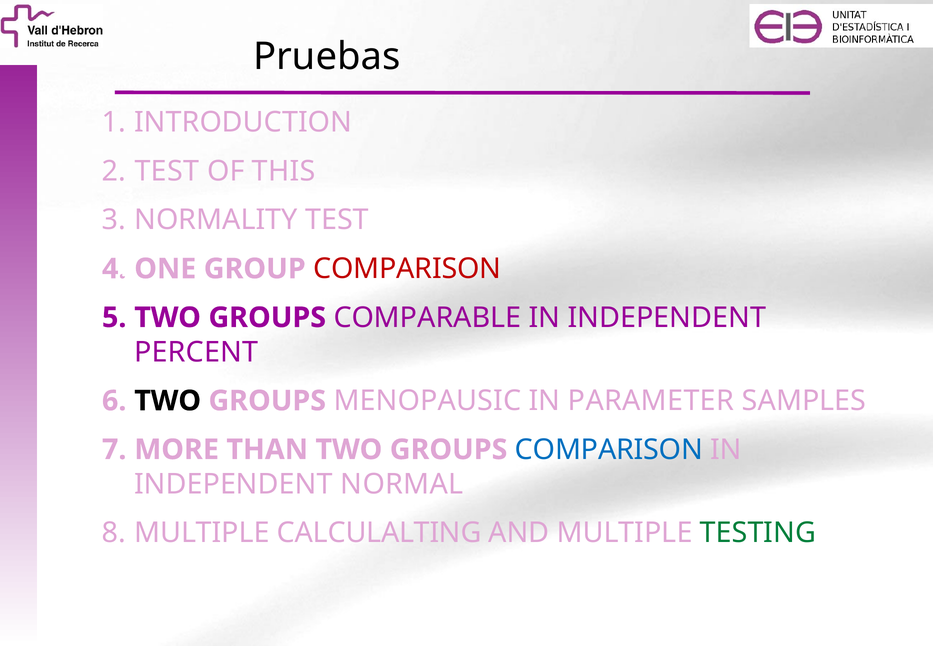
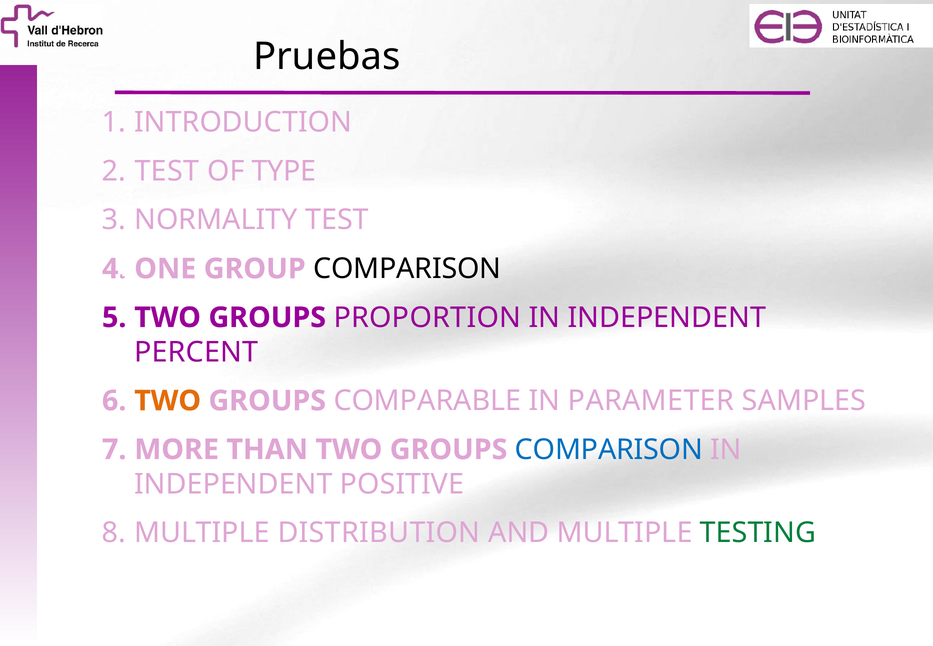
THIS: THIS -> TYPE (284, 171)
COMPARISON colour: red -> black (407, 269)
COMPARABLE: COMPARABLE -> PROPORTION (427, 318)
TWO colour: black -> orange (168, 401)
MENOPAUSIC: MENOPAUSIC -> COMPARABLE (427, 401)
NORMAL: NORMAL -> POSITIVE (402, 484)
CALCULALTING: CALCULALTING -> DISTRIBUTION (379, 533)
